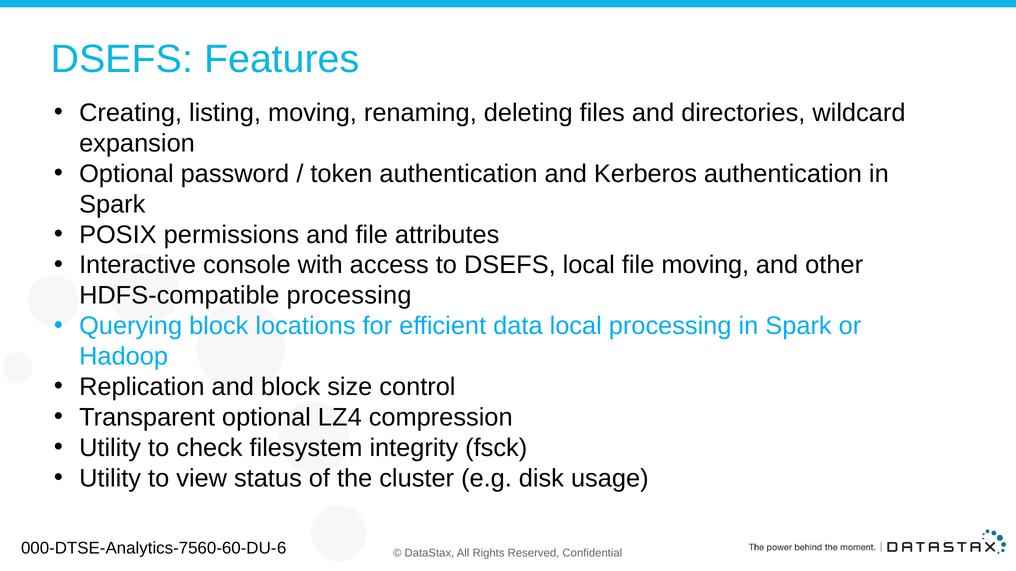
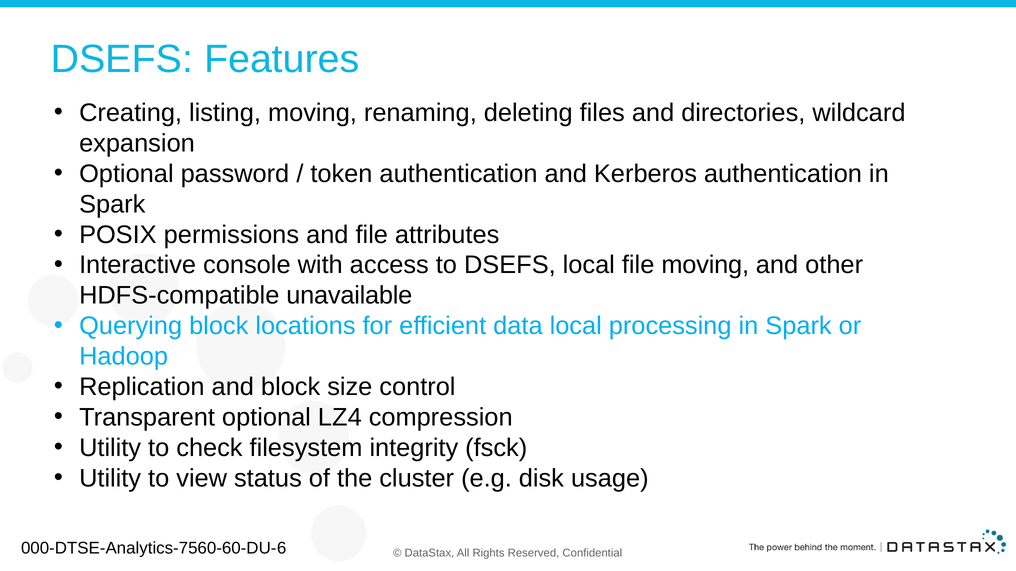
HDFS-compatible processing: processing -> unavailable (349, 296)
